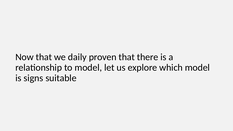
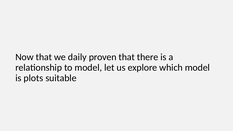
signs: signs -> plots (33, 78)
